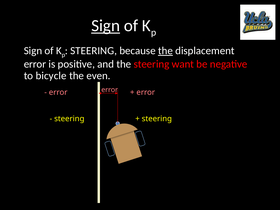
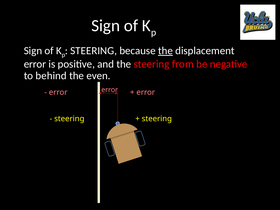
Sign underline: present -> none (106, 26)
want: want -> from (183, 64)
bicycle: bicycle -> behind (51, 76)
